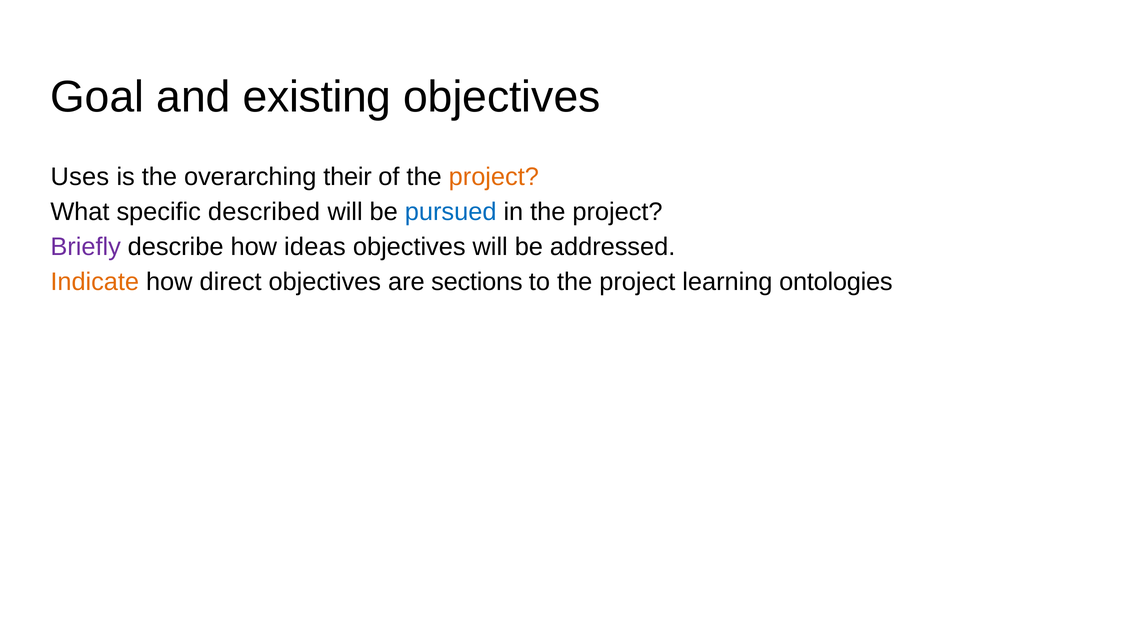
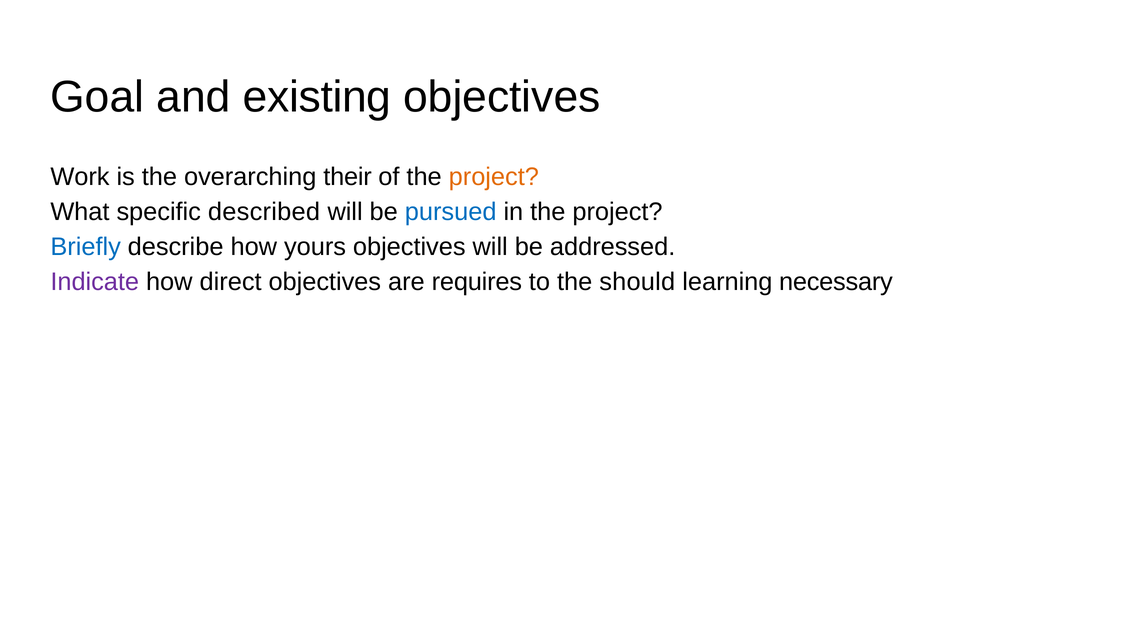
Uses: Uses -> Work (80, 177)
Briefly colour: purple -> blue (86, 247)
ideas: ideas -> yours (315, 247)
Indicate colour: orange -> purple (95, 282)
sections: sections -> requires (477, 282)
to the project: project -> should (637, 282)
ontologies: ontologies -> necessary (836, 282)
